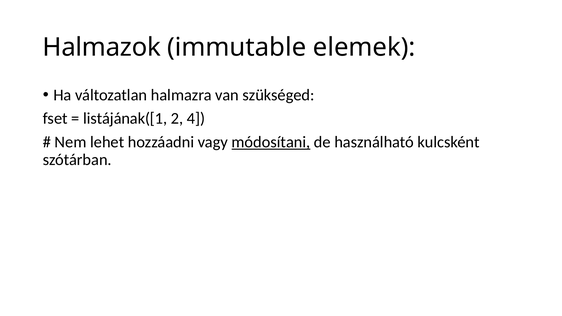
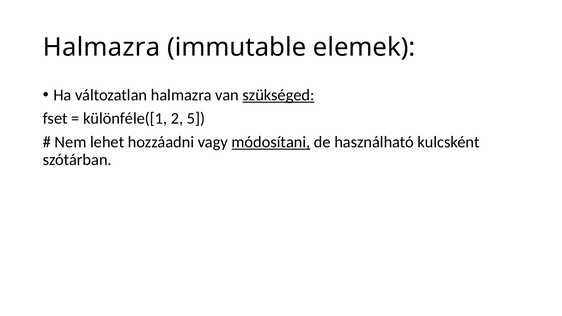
Halmazok: Halmazok -> Halmazra (102, 47)
szükséged underline: none -> present (278, 95)
listájának([1: listájának([1 -> különféle([1 (125, 119)
4: 4 -> 5 (196, 119)
